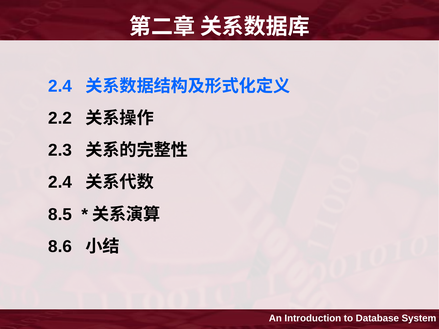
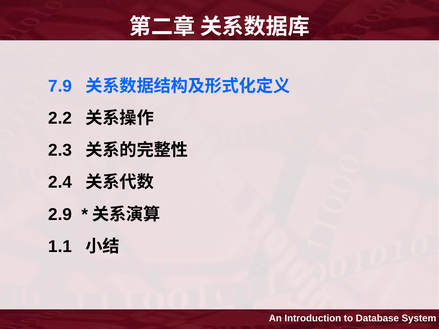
2.4: 2.4 -> 7.9 (60, 86)
8.5: 8.5 -> 2.9 (60, 215)
8.6: 8.6 -> 1.1 (60, 247)
